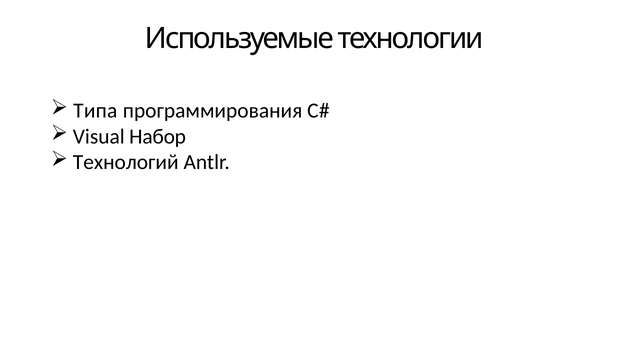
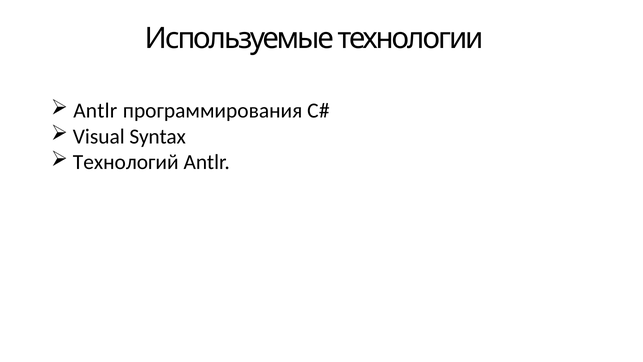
Типа: Типа -> Antlr (95, 111)
Набор: Набор -> Syntax (158, 137)
